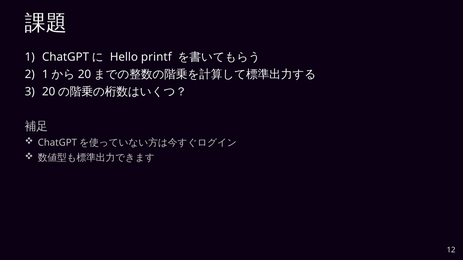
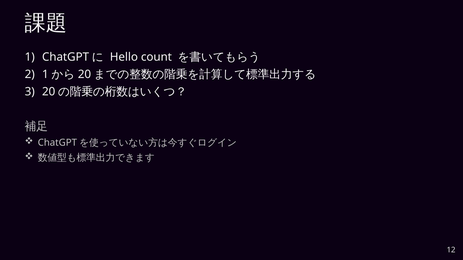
printf: printf -> count (156, 57)
